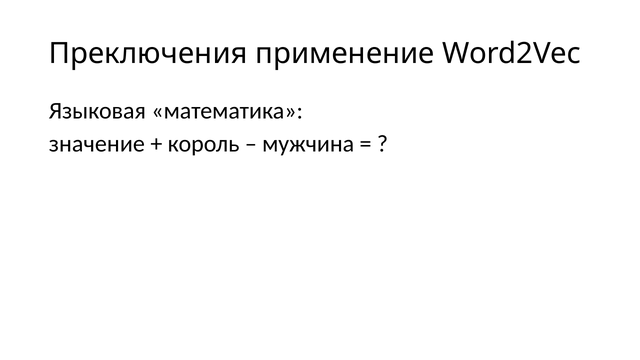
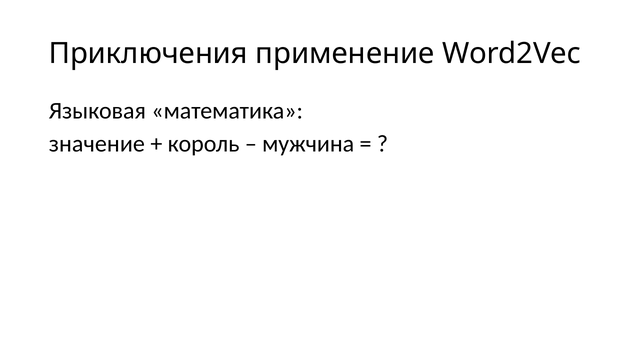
Преключения: Преключения -> Приключения (148, 54)
